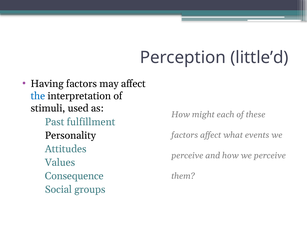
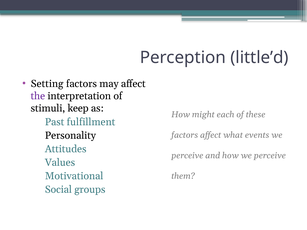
Having: Having -> Setting (47, 84)
the colour: blue -> purple (38, 96)
used: used -> keep (78, 108)
Consequence: Consequence -> Motivational (74, 176)
